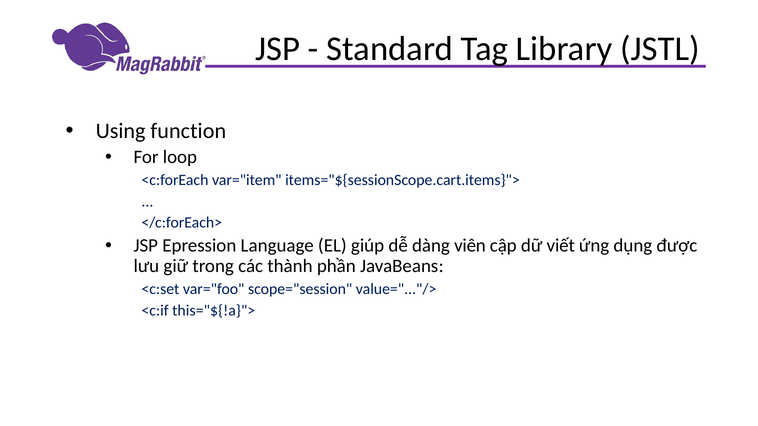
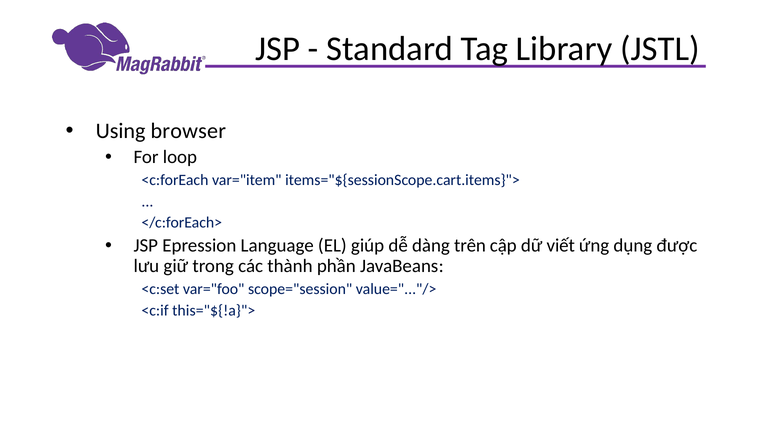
function: function -> browser (188, 131)
viên: viên -> trên (470, 246)
